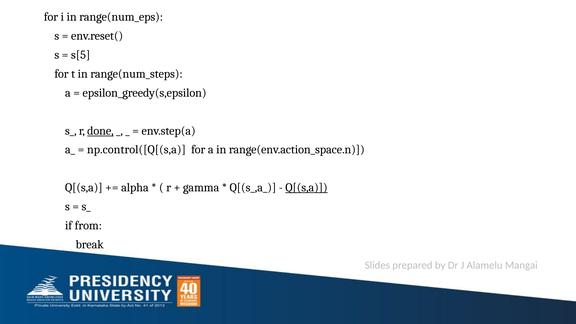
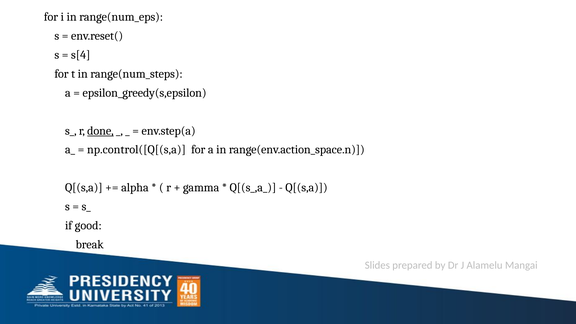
s[5: s[5 -> s[4 (81, 55)
Q[(s,a underline: present -> none (306, 188)
from: from -> good (88, 226)
